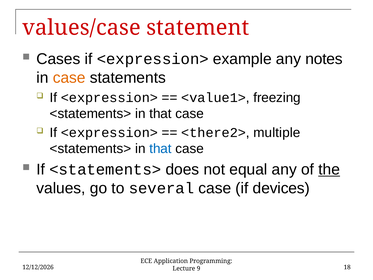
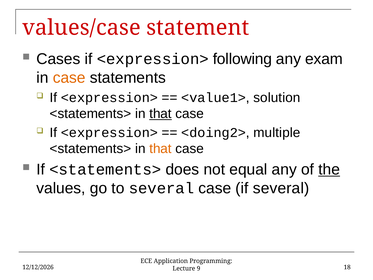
example: example -> following (242, 59)
notes: notes -> exam (324, 59)
freezing: freezing -> solution (277, 97)
that underline: none -> present (160, 114)
<there2>: <there2> -> <doing2> (214, 132)
that colour: blue -> orange (160, 149)
if devices: devices -> several (281, 188)
